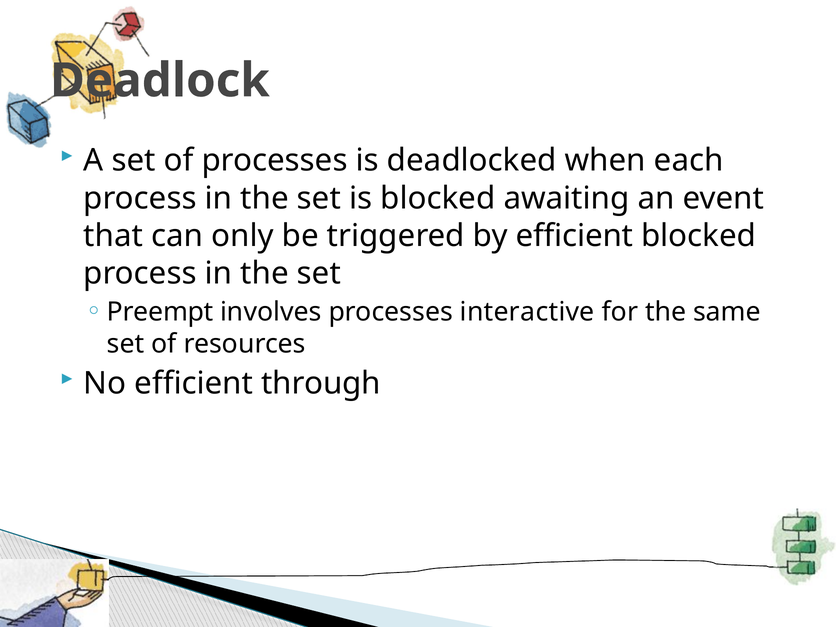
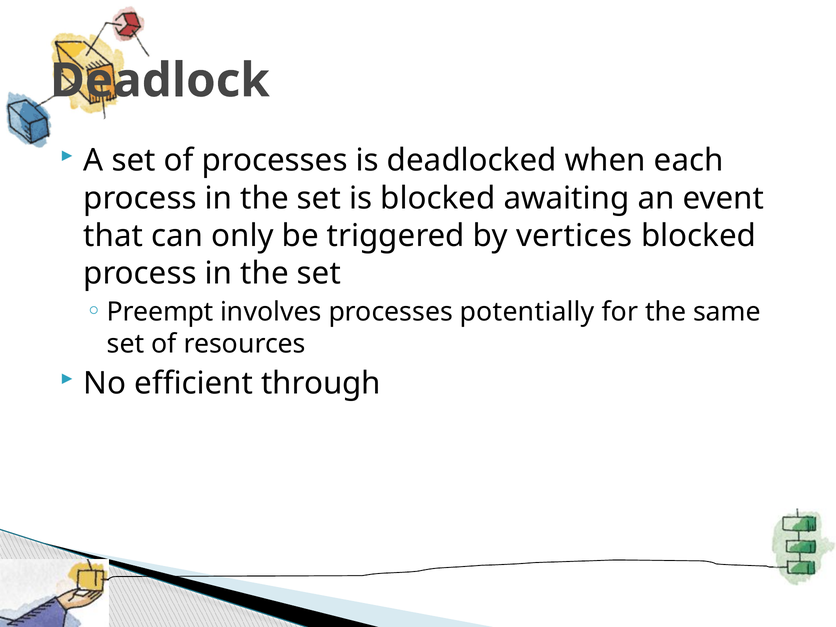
by efficient: efficient -> vertices (574, 236)
interactive: interactive -> potentially (527, 312)
